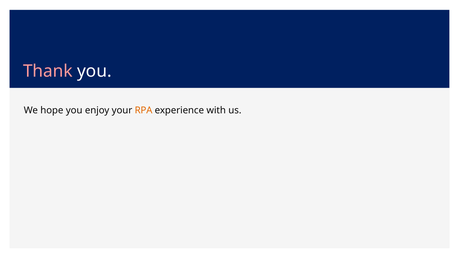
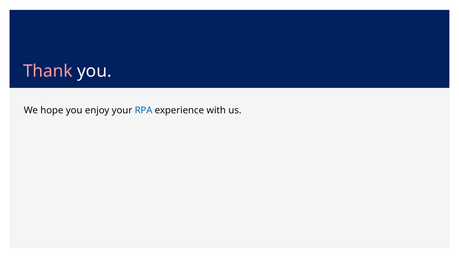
RPA colour: orange -> blue (144, 110)
